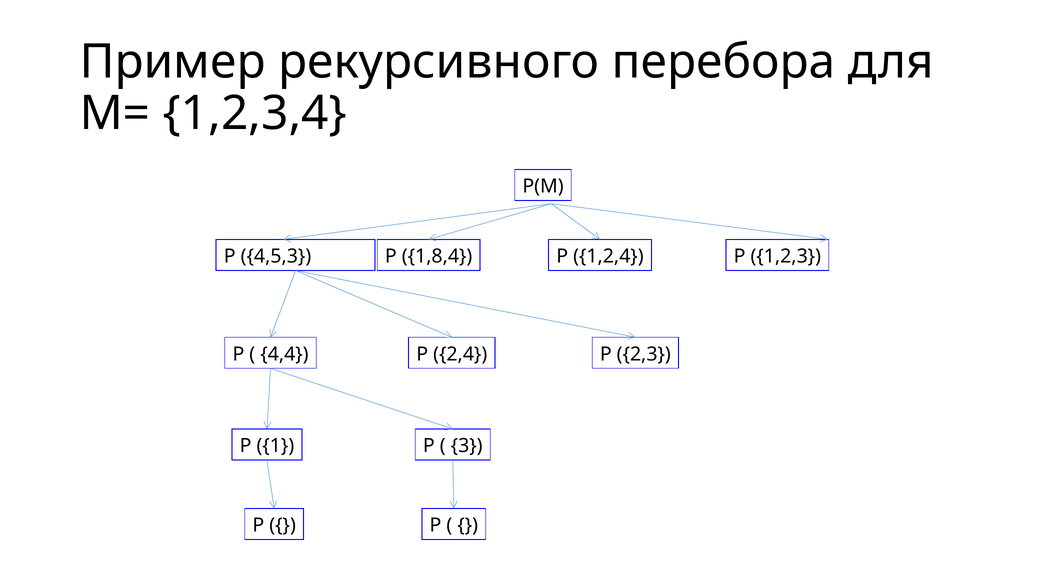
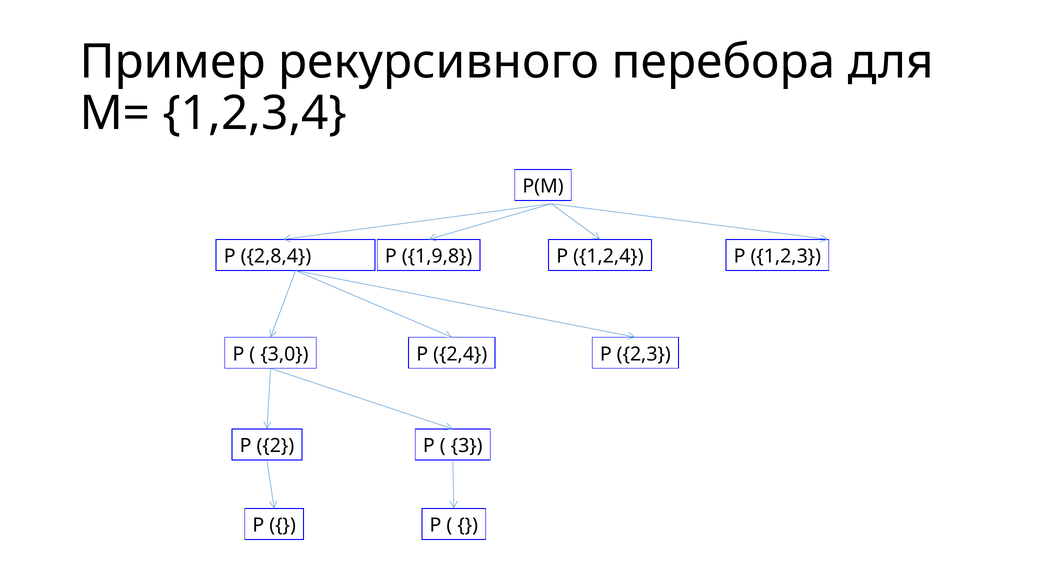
4,5,3: 4,5,3 -> 2,8,4 (276, 256)
1,8,4: 1,8,4 -> 1,9,8 (437, 256)
4,4: 4,4 -> 3,0 (284, 354)
1: 1 -> 2 (275, 446)
